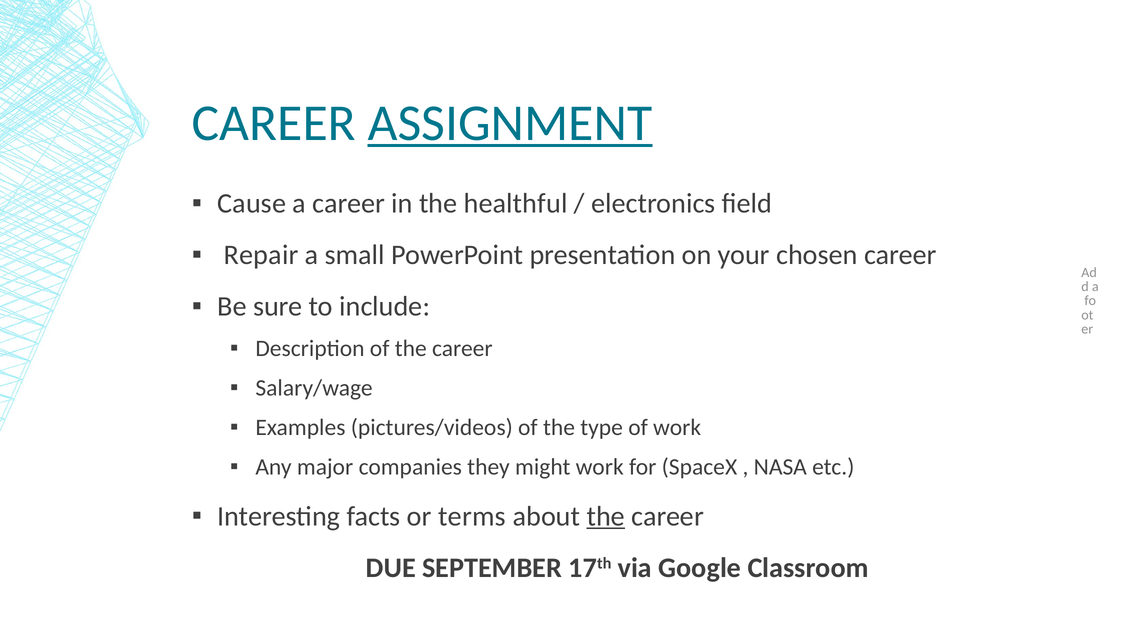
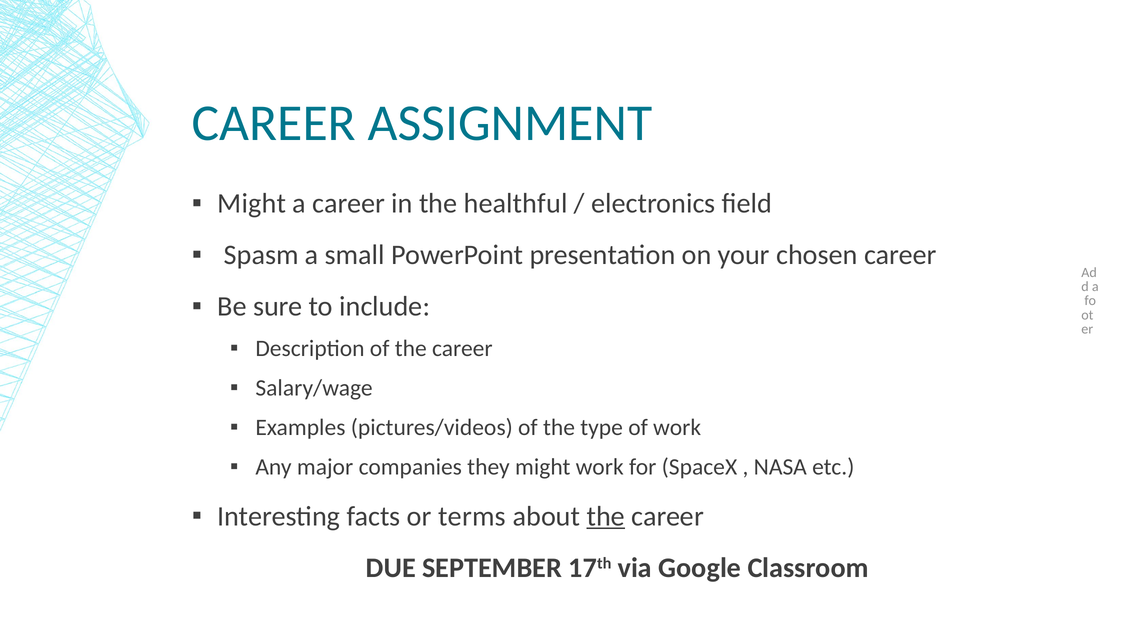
ASSIGNMENT underline: present -> none (510, 123)
Cause: Cause -> Might (252, 203)
Repair: Repair -> Spasm (261, 255)
